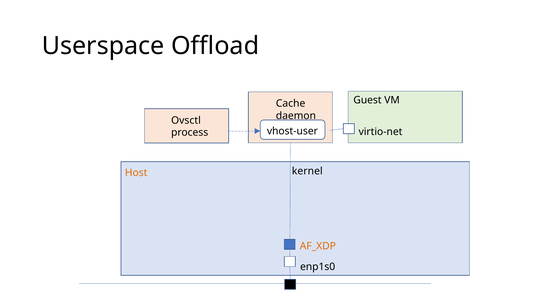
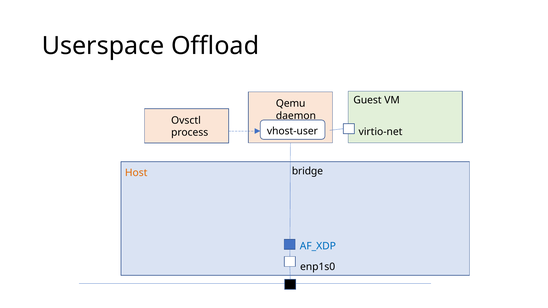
Cache: Cache -> Qemu (291, 104)
kernel: kernel -> bridge (307, 171)
AF_XDP colour: orange -> blue (318, 246)
